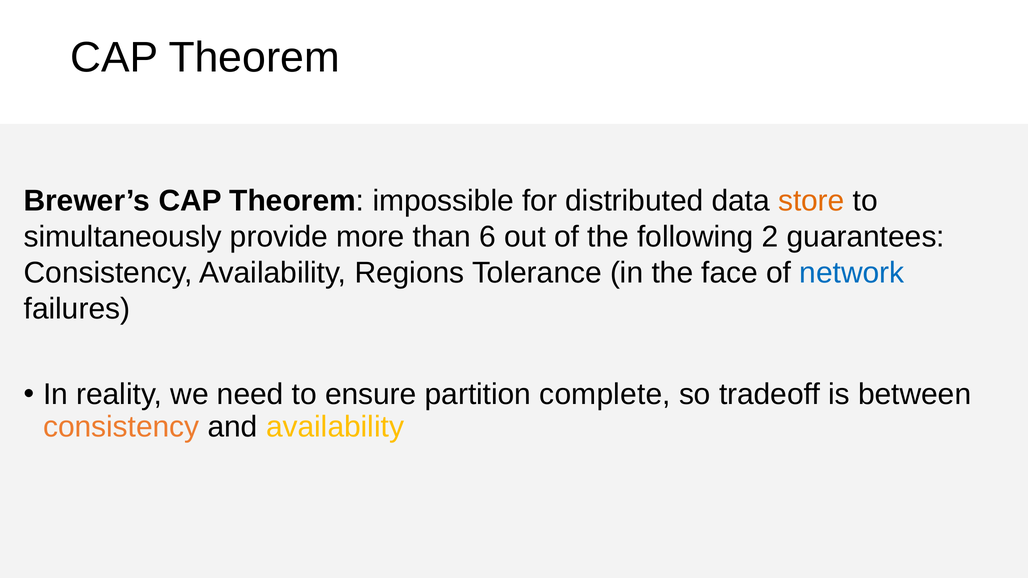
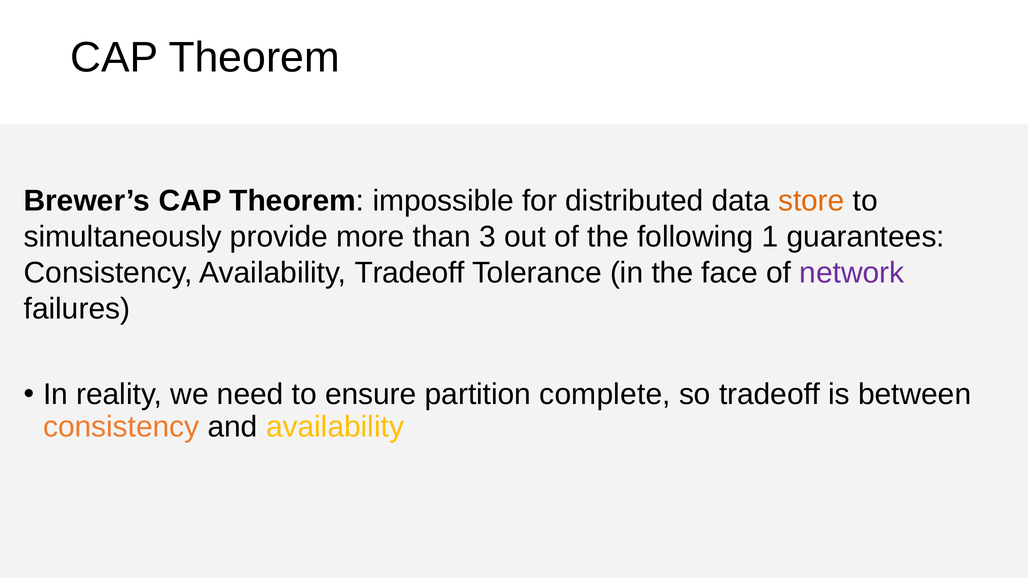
6: 6 -> 3 (488, 237)
2: 2 -> 1 (770, 237)
Availability Regions: Regions -> Tradeoff (410, 273)
network colour: blue -> purple (852, 273)
